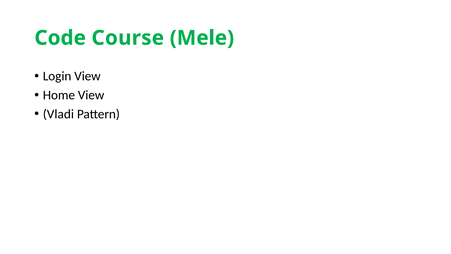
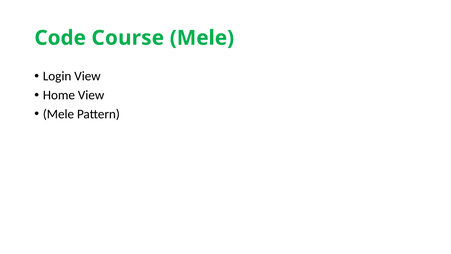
Vladi: Vladi -> Mele (58, 114)
